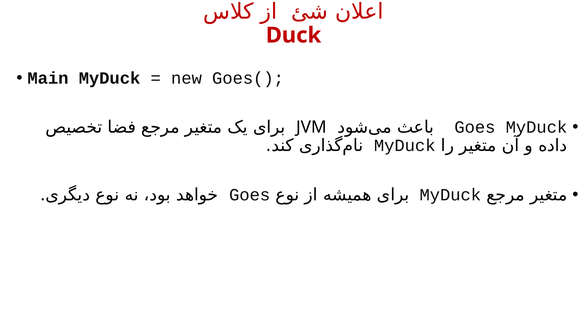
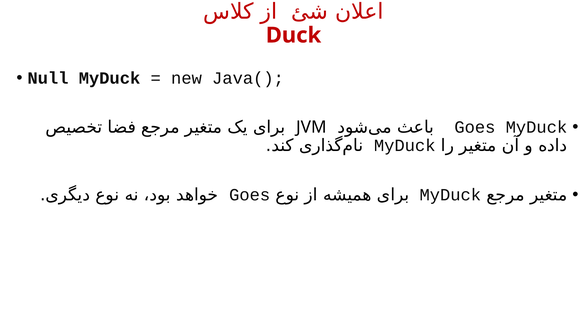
Main: Main -> Null (48, 78)
Goes(: Goes( -> Java( (248, 78)
